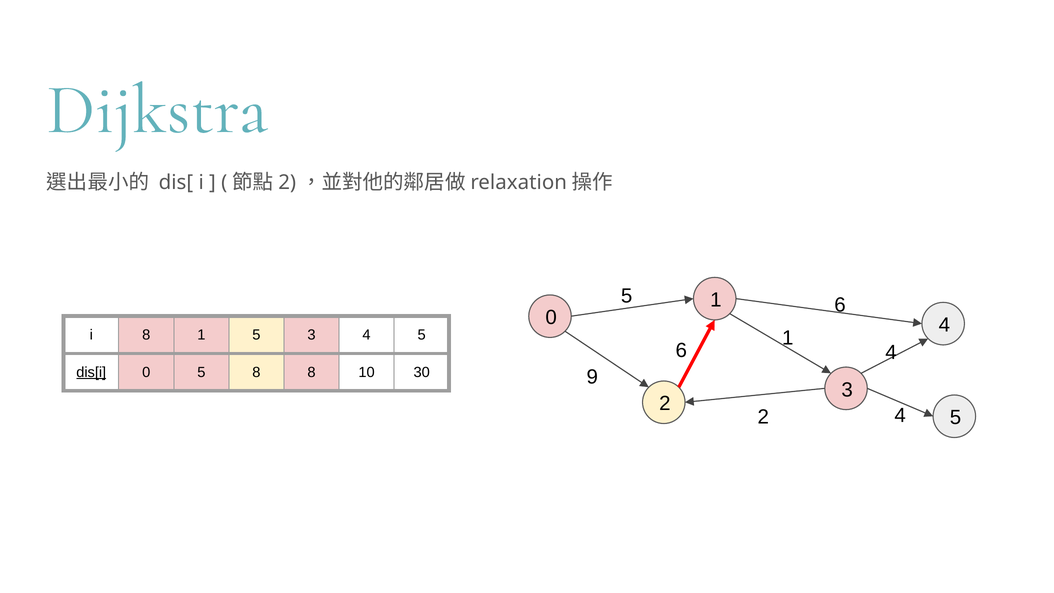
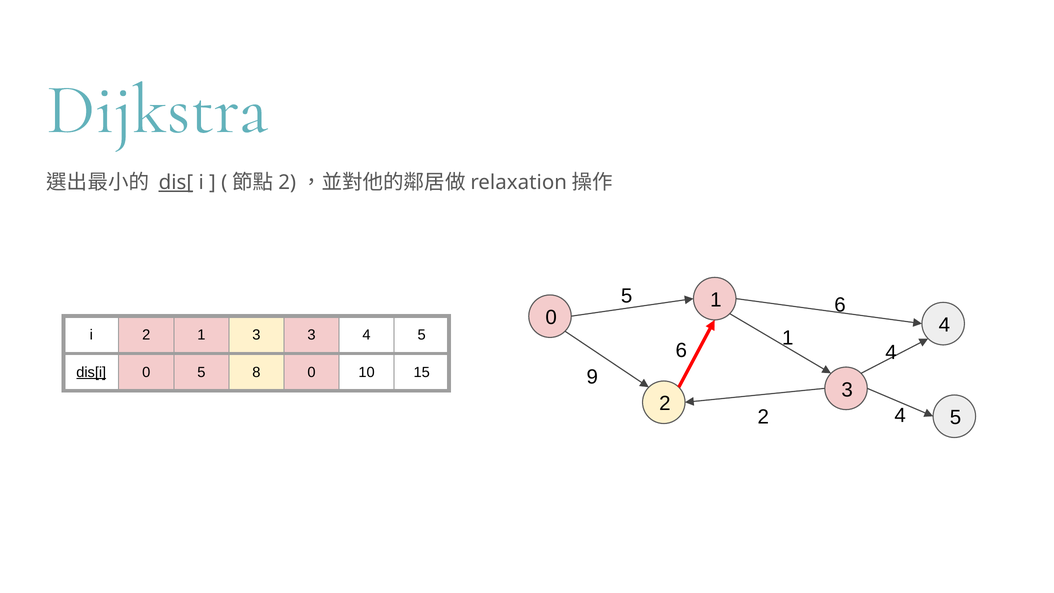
dis[ underline: none -> present (176, 182)
i 8: 8 -> 2 (146, 335)
1 5: 5 -> 3 (256, 335)
8 8: 8 -> 0 (311, 372)
30: 30 -> 15 (422, 372)
